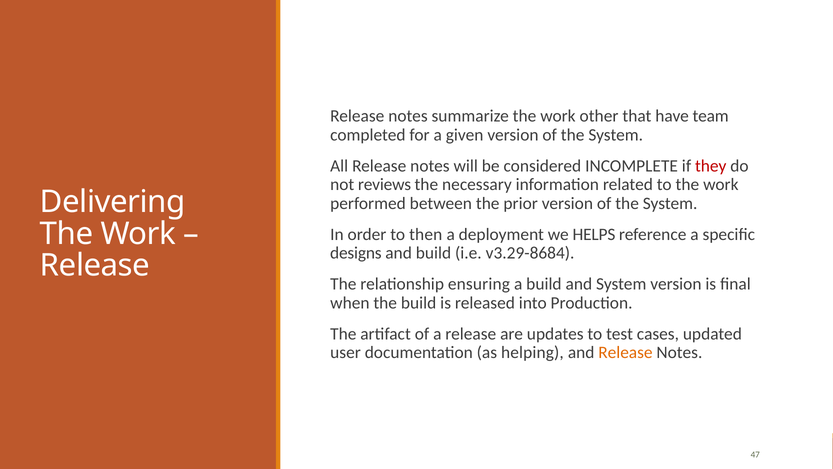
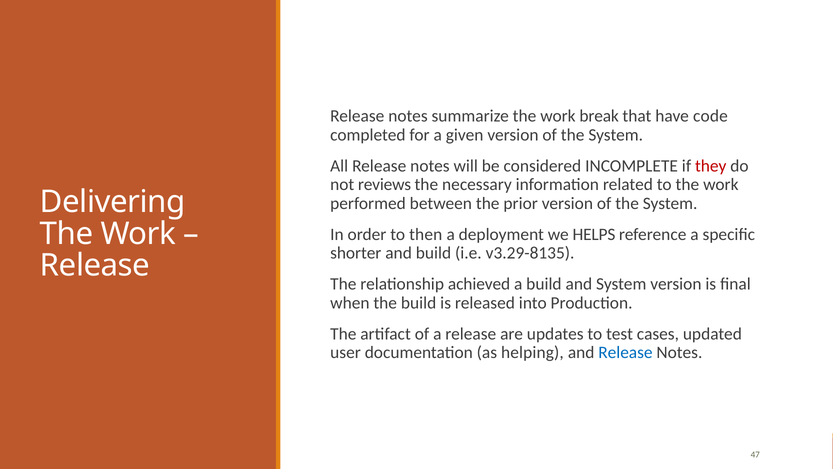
other: other -> break (599, 116)
team: team -> code (710, 116)
designs: designs -> shorter (356, 253)
v3.29-8684: v3.29-8684 -> v3.29-8135 (530, 253)
ensuring: ensuring -> achieved (479, 284)
Release colour: orange -> blue (625, 352)
